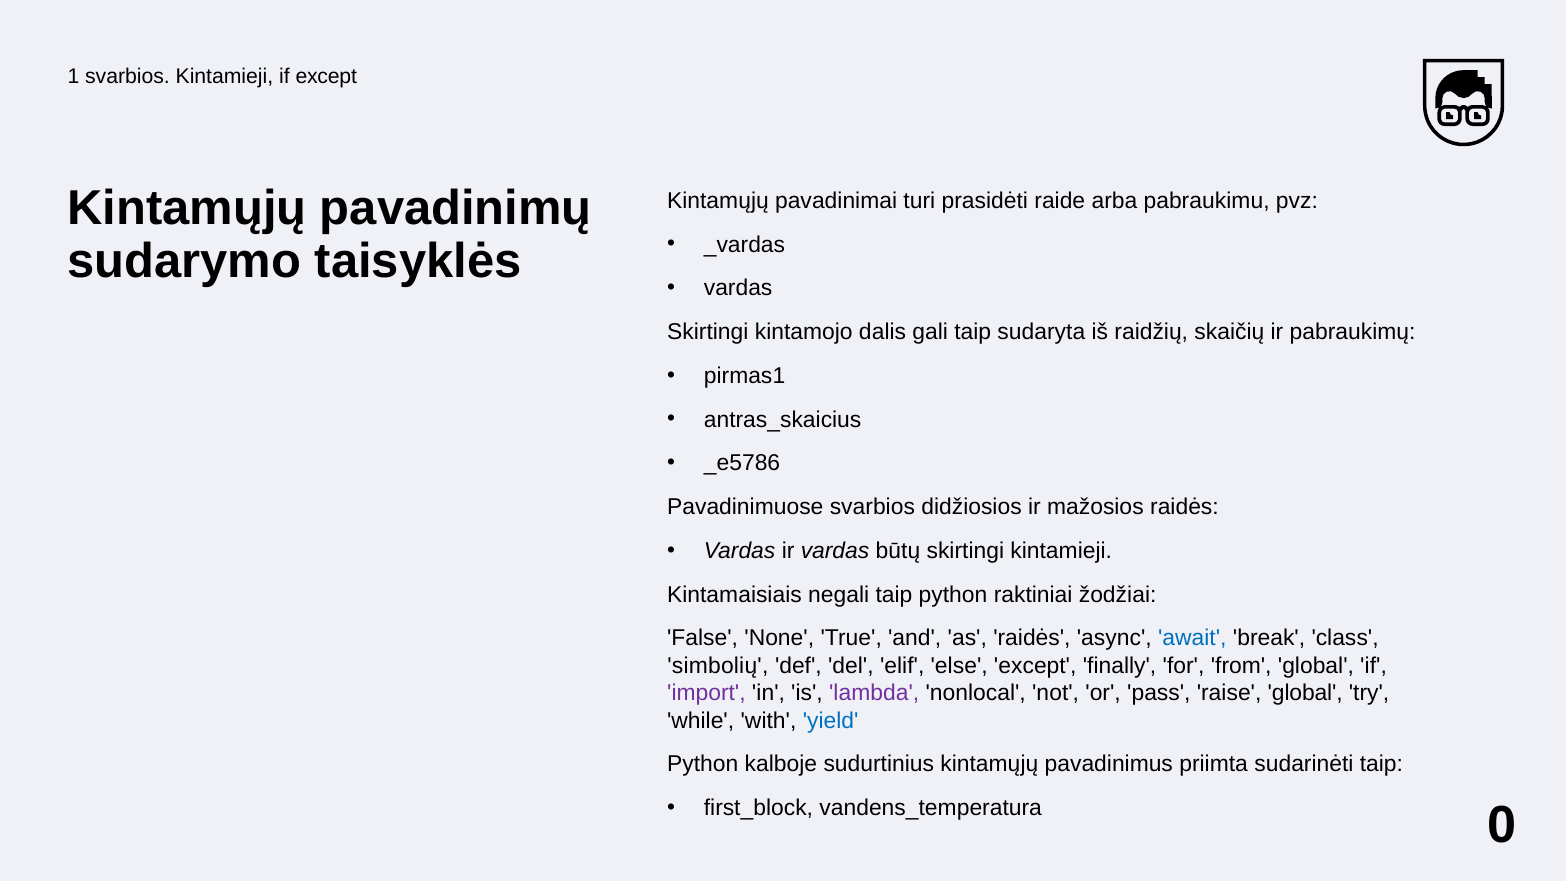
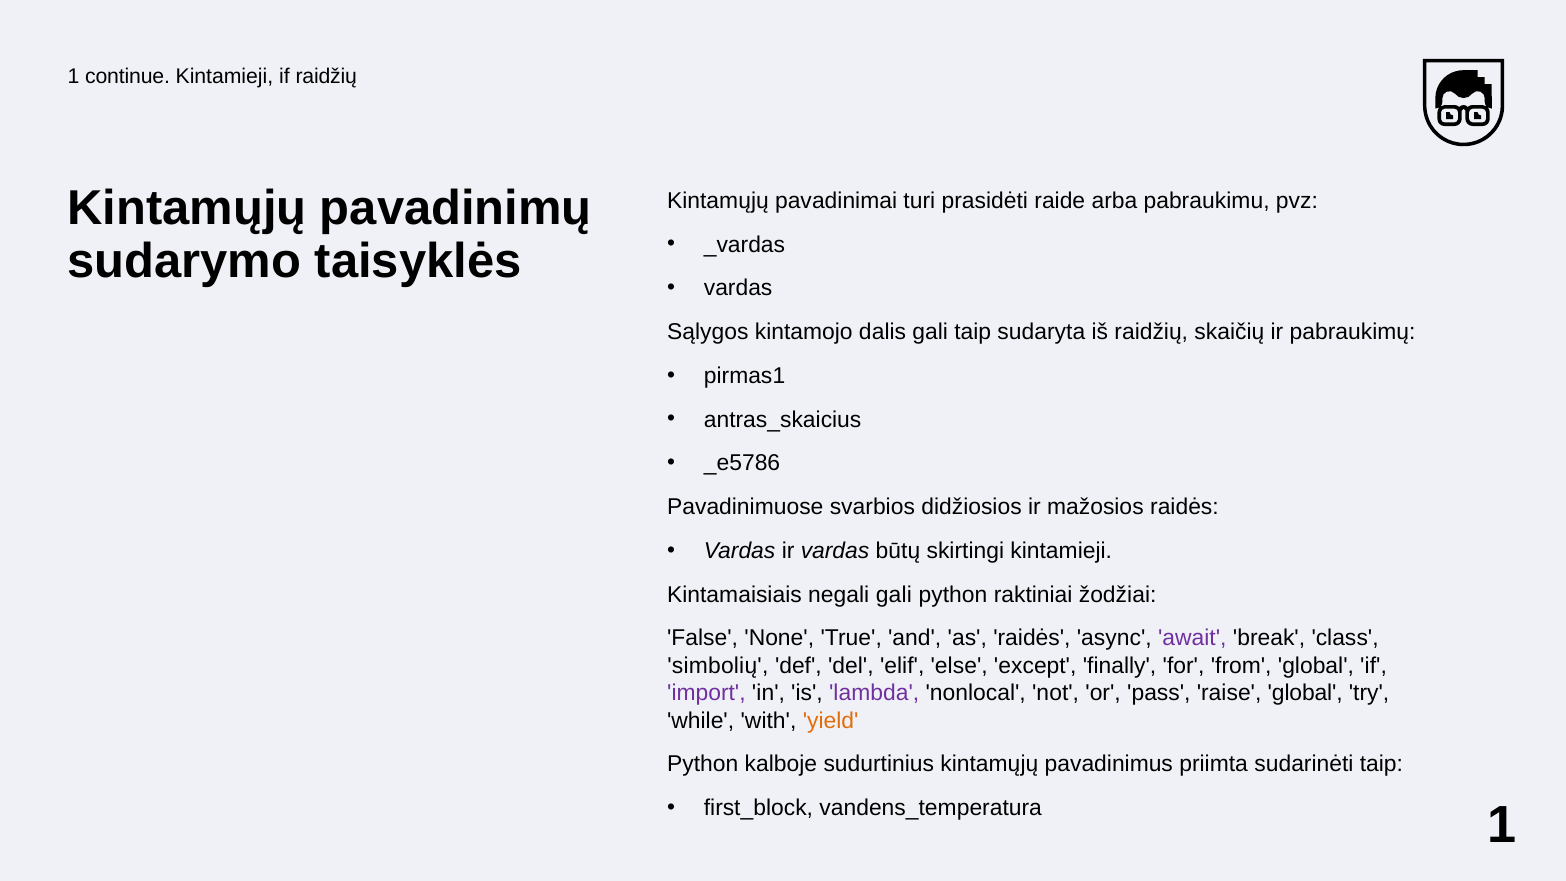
1 svarbios: svarbios -> continue (128, 76)
if except: except -> raidžių (326, 76)
Skirtingi: Skirtingi -> Sąlygos (708, 332)
negali taip: taip -> gali (894, 595)
await colour: blue -> purple (1192, 638)
yield colour: blue -> orange (831, 721)
vandens_temperatura 0: 0 -> 1 (1502, 825)
